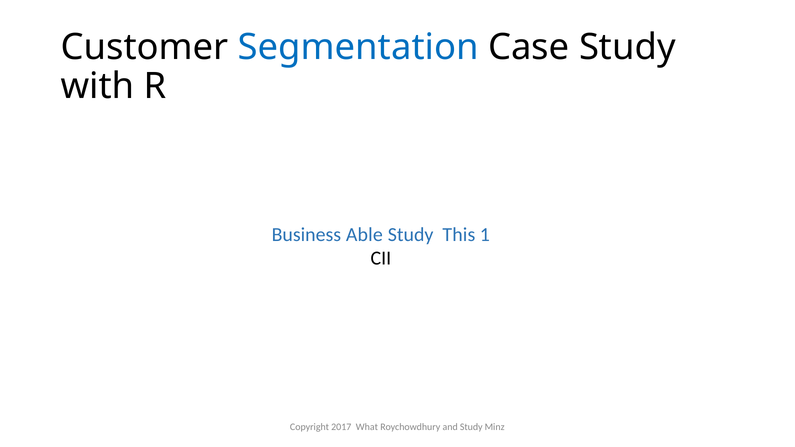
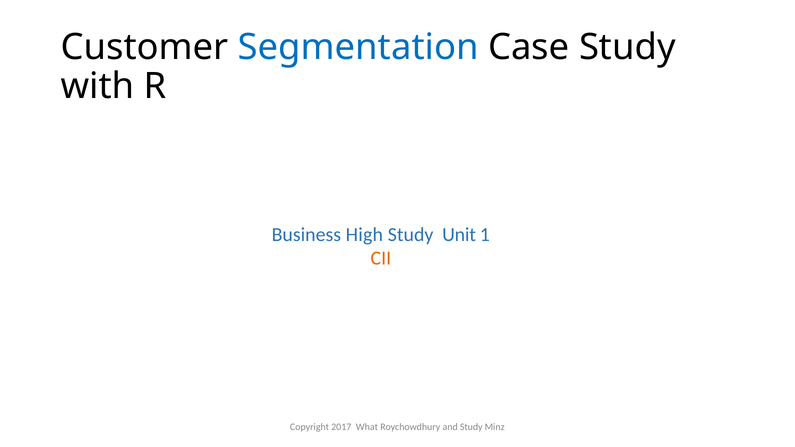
Able: Able -> High (364, 235)
This: This -> Unit (459, 235)
CII colour: black -> orange (381, 258)
